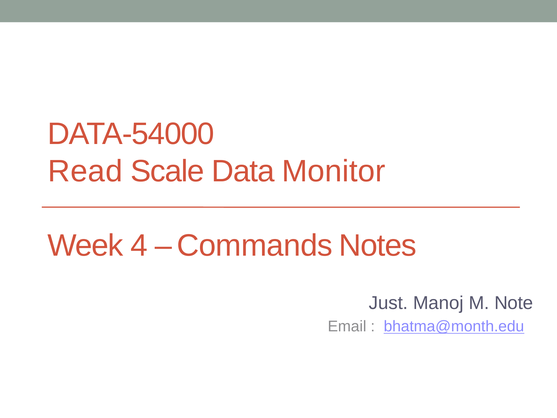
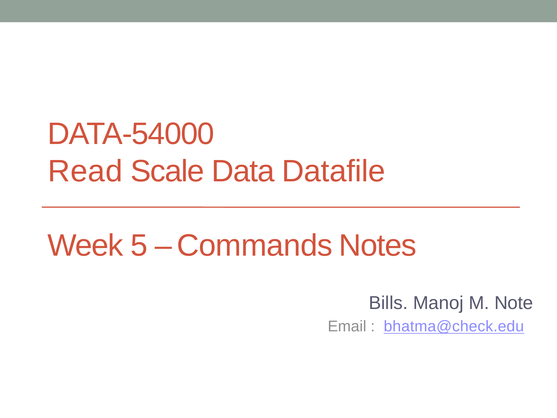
Monitor: Monitor -> Datafile (334, 171)
4: 4 -> 5 (139, 245)
Just: Just -> Bills (388, 303)
bhatma@month.edu: bhatma@month.edu -> bhatma@check.edu (454, 326)
